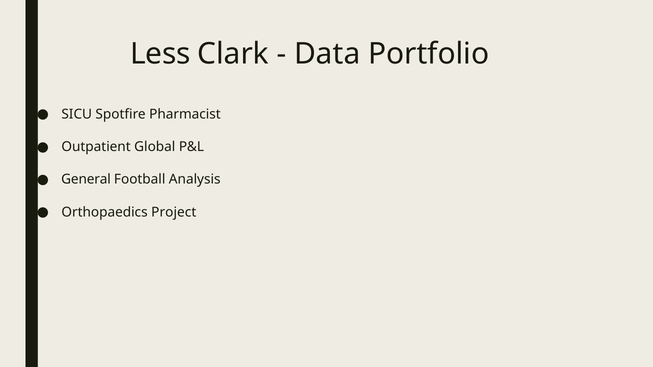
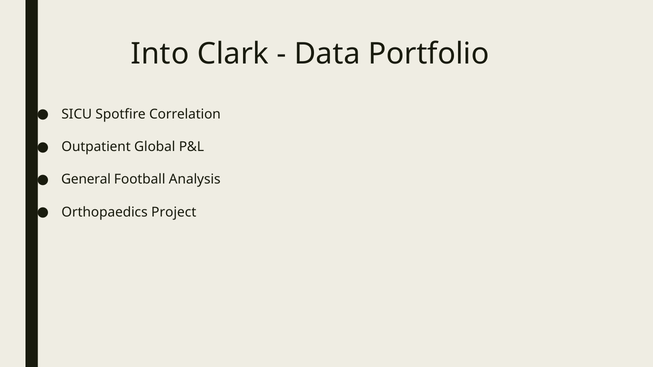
Less: Less -> Into (160, 54)
Pharmacist: Pharmacist -> Correlation (185, 114)
